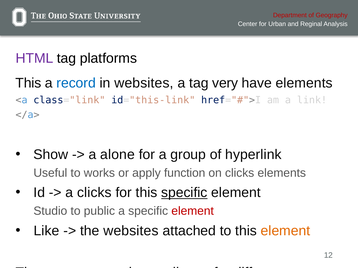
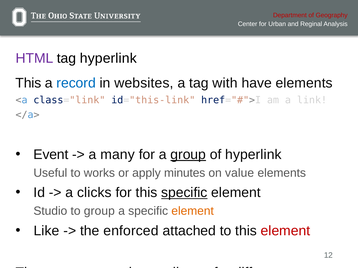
tag platforms: platforms -> hyperlink (108, 58)
very: very -> with (225, 83)
Show: Show -> Event (51, 155)
a alone: alone -> many (118, 155)
group underline: none -> present (188, 155)
function: function -> minutes (185, 173)
on clicks: clicks -> value (240, 173)
to public: public -> group (99, 211)
element colour: red -> orange (193, 211)
the websites: websites -> enforced (131, 231)
element colour: orange -> red (285, 231)
